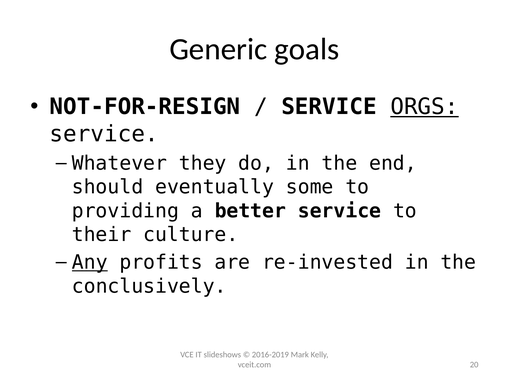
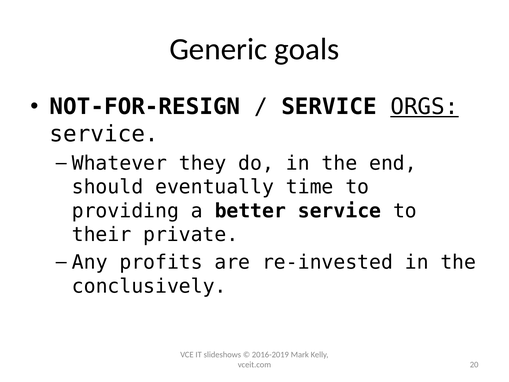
some: some -> time (310, 187)
culture: culture -> private (191, 234)
Any underline: present -> none (90, 262)
